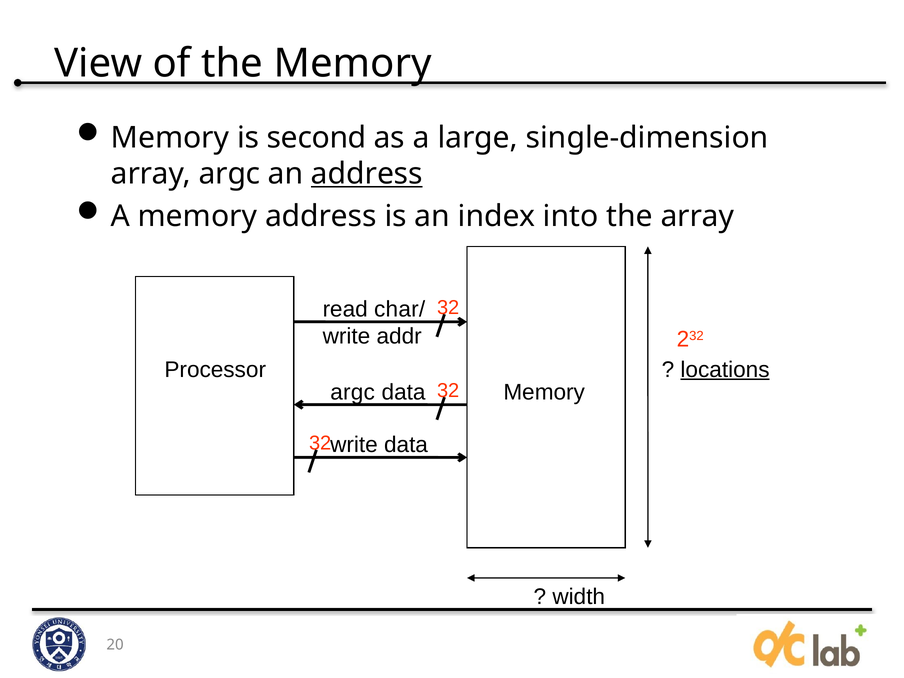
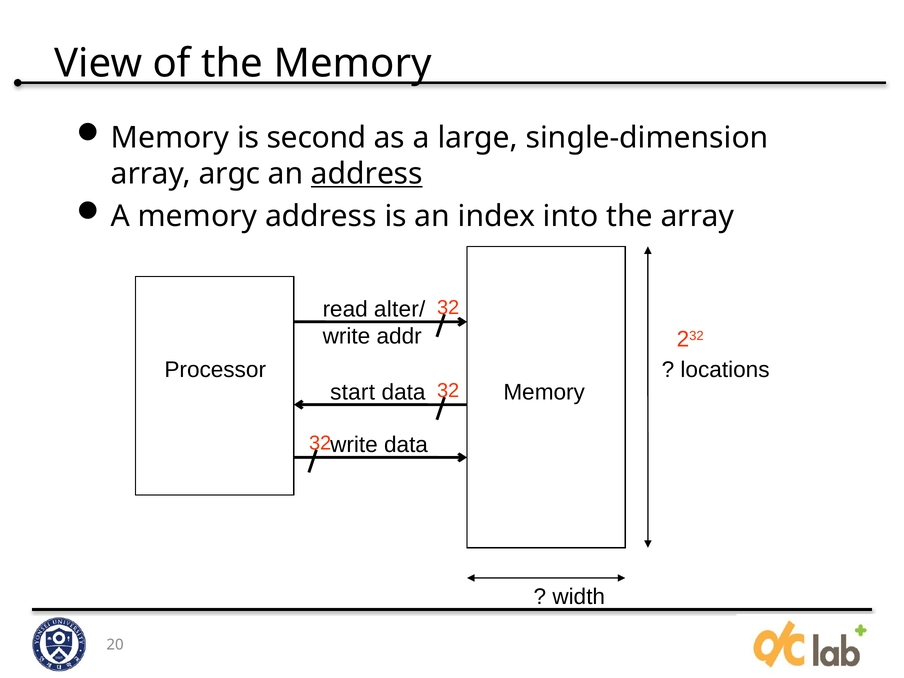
char/: char/ -> alter/ (400, 309)
locations underline: present -> none (725, 370)
argc: argc -> start (353, 392)
